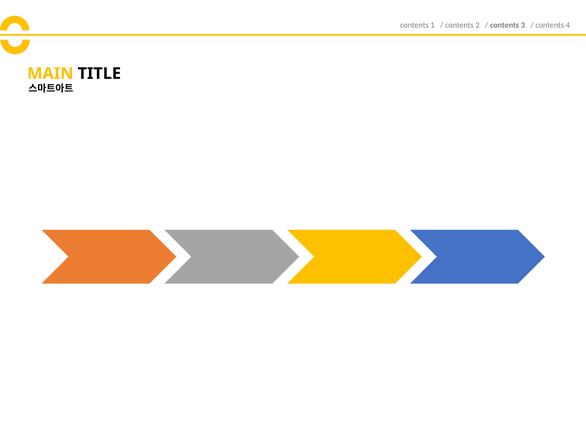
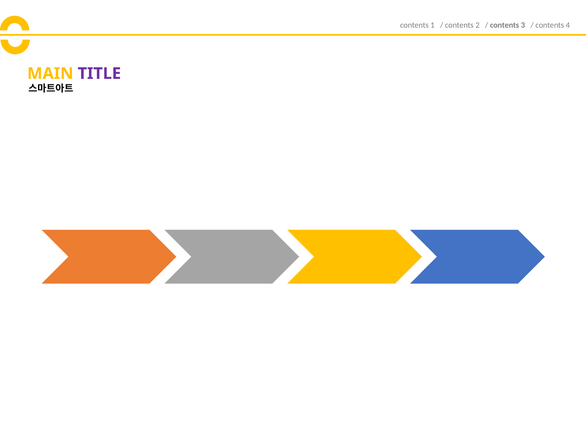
TITLE colour: black -> purple (99, 73)
